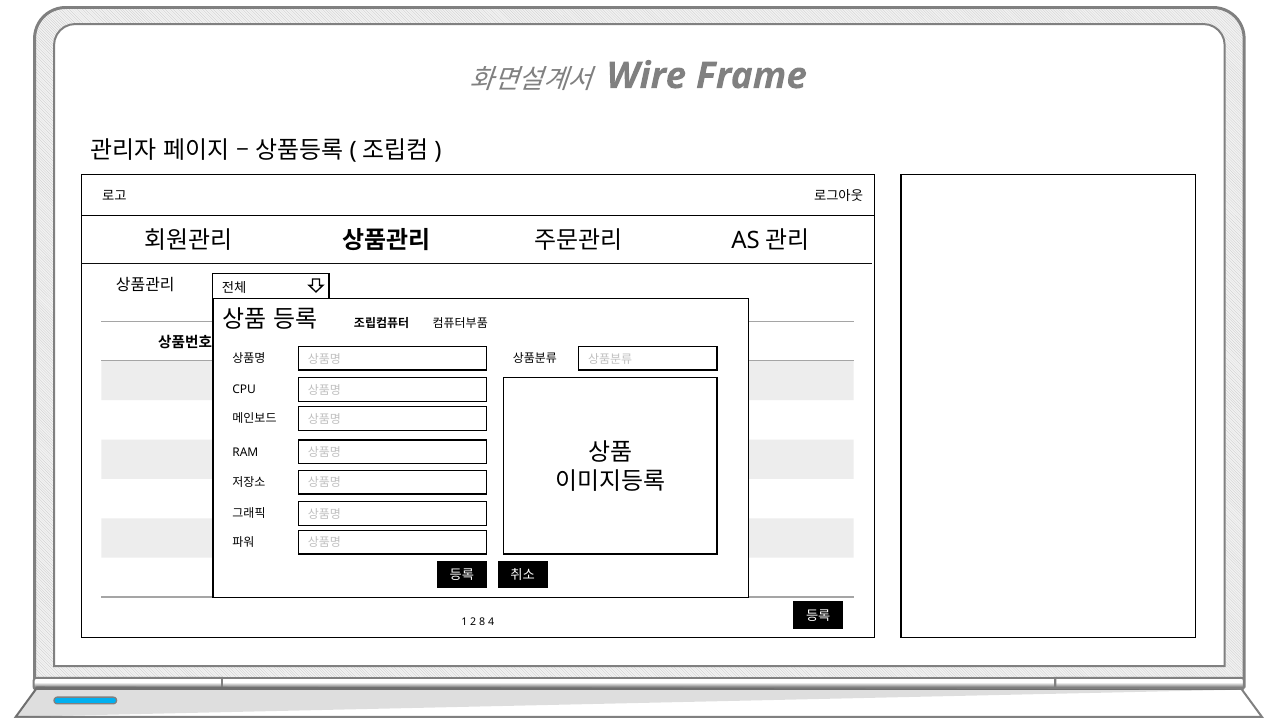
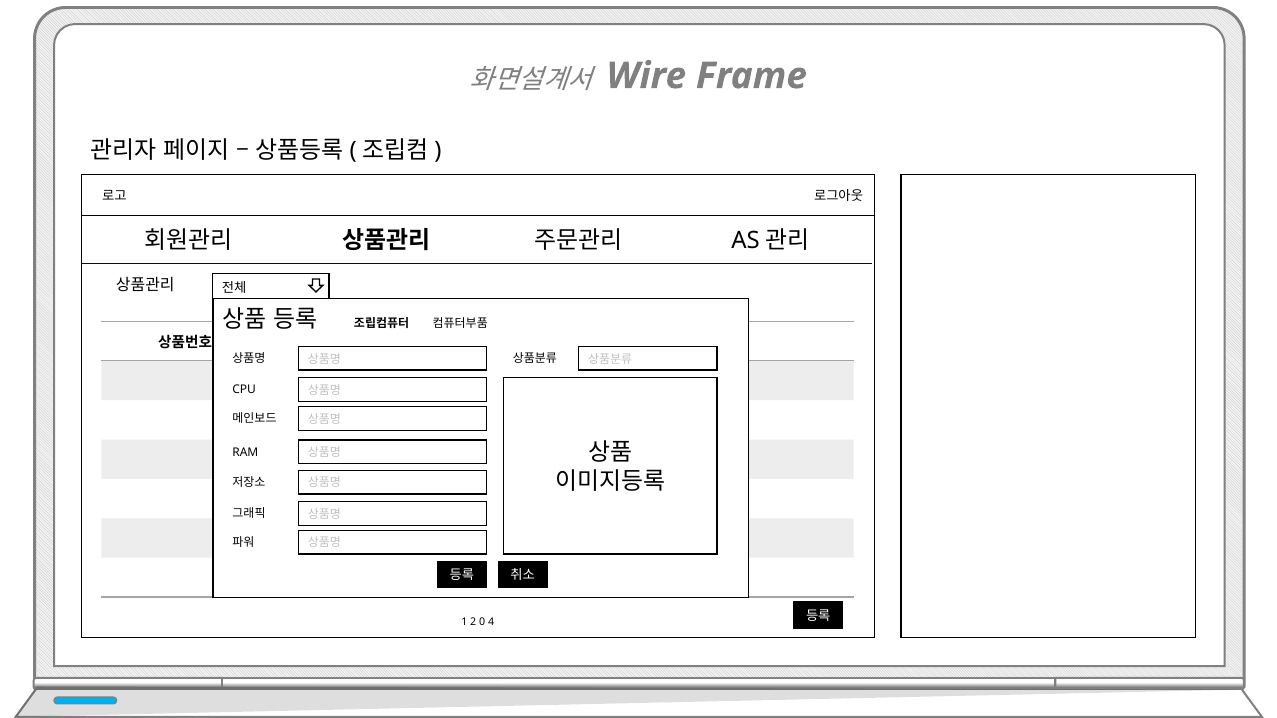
8: 8 -> 0 (482, 623)
